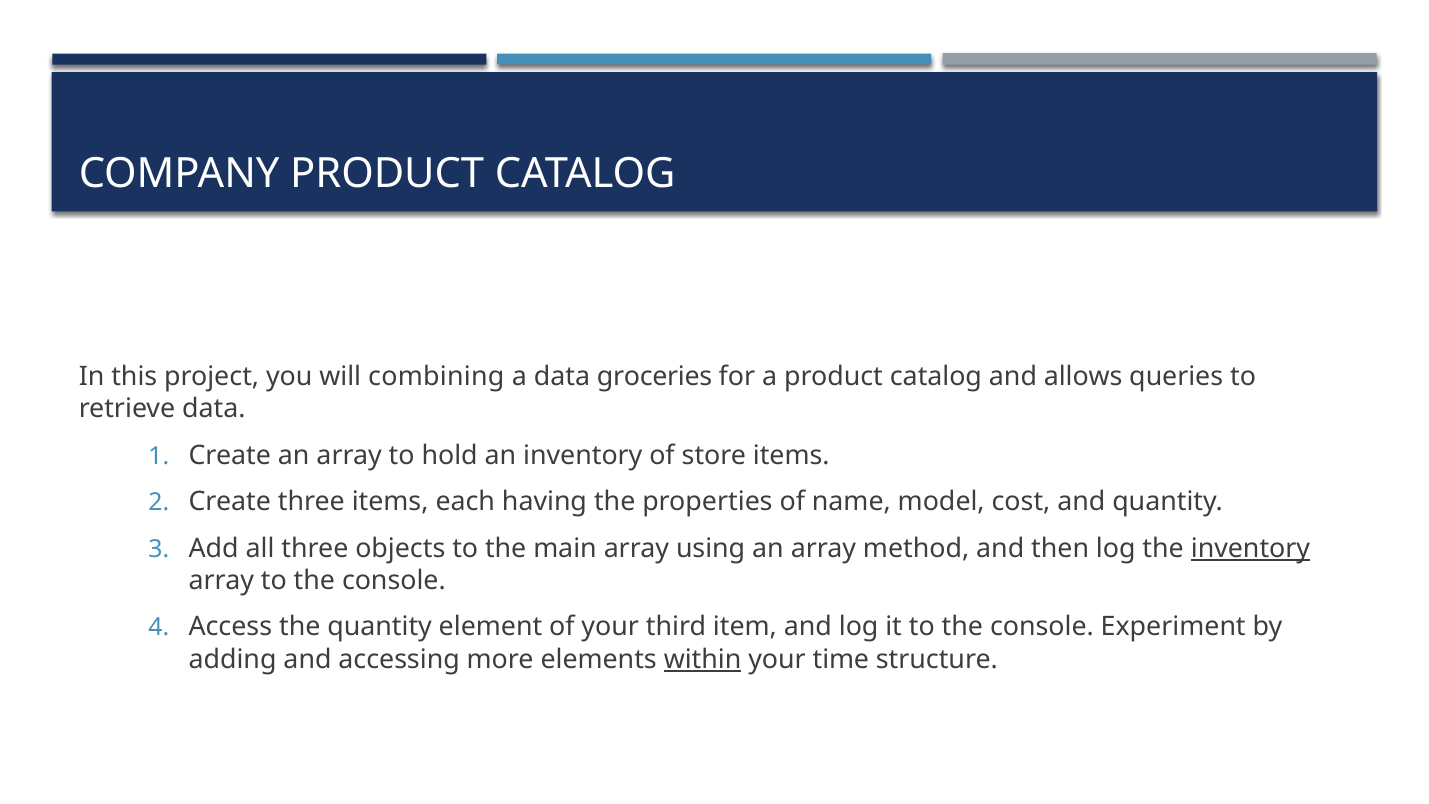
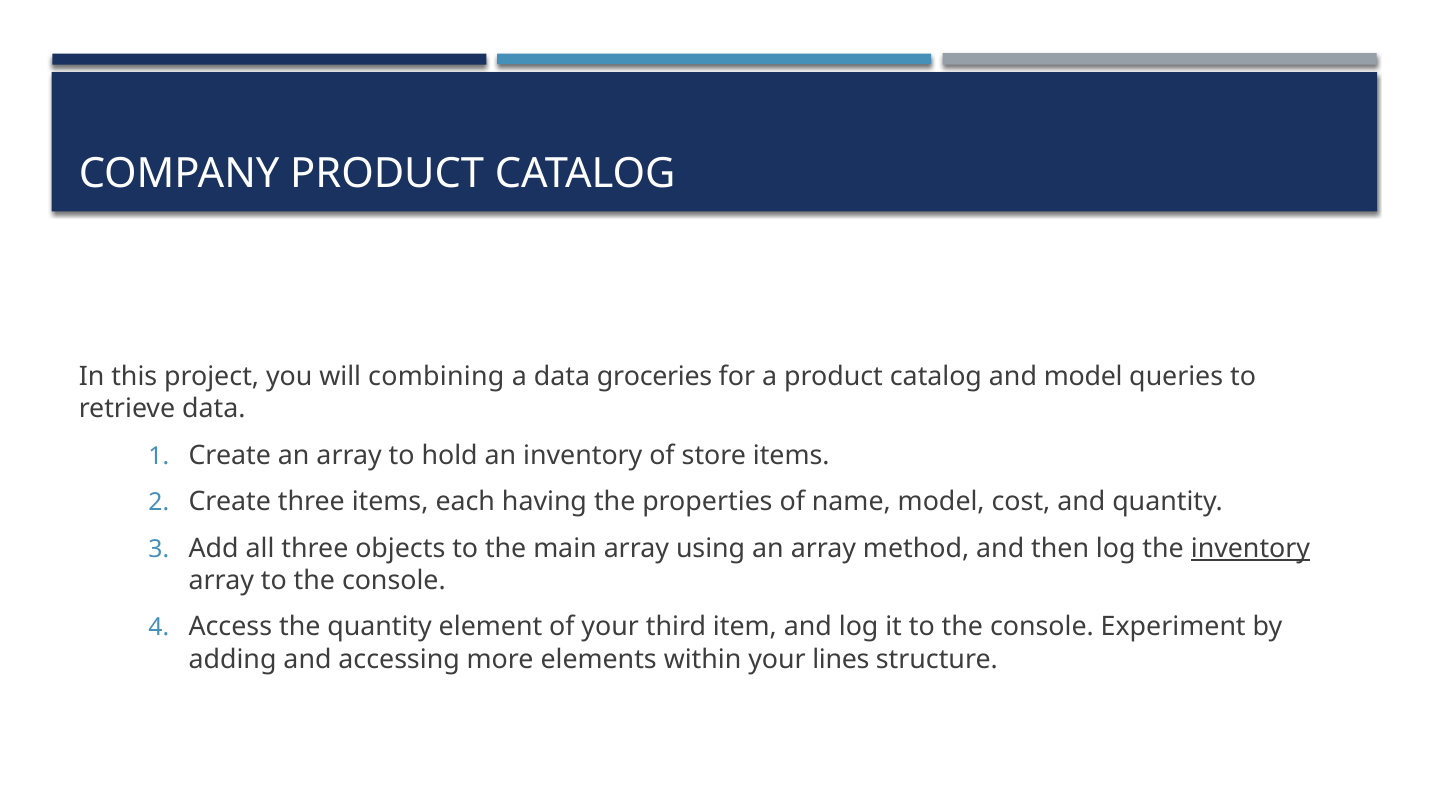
and allows: allows -> model (1083, 377)
within underline: present -> none (703, 659)
time: time -> lines (841, 659)
